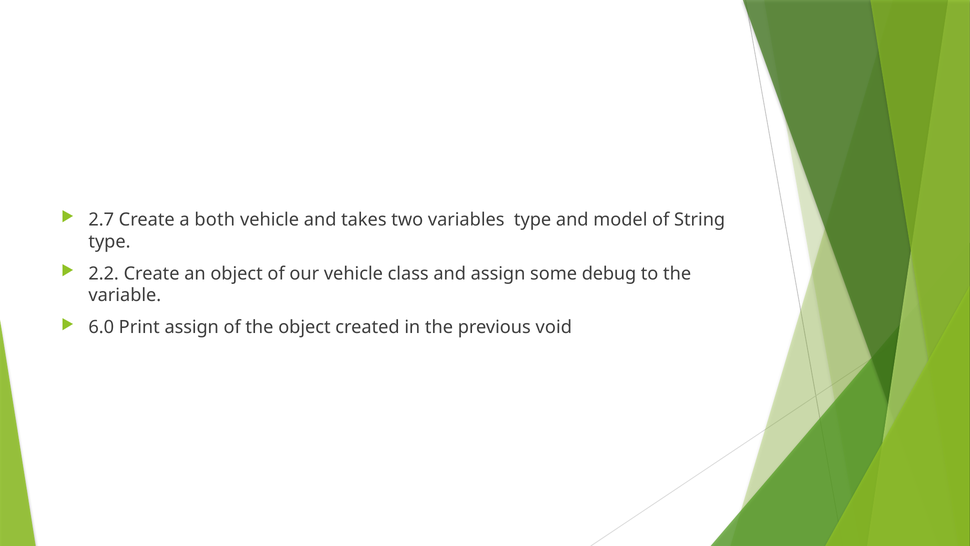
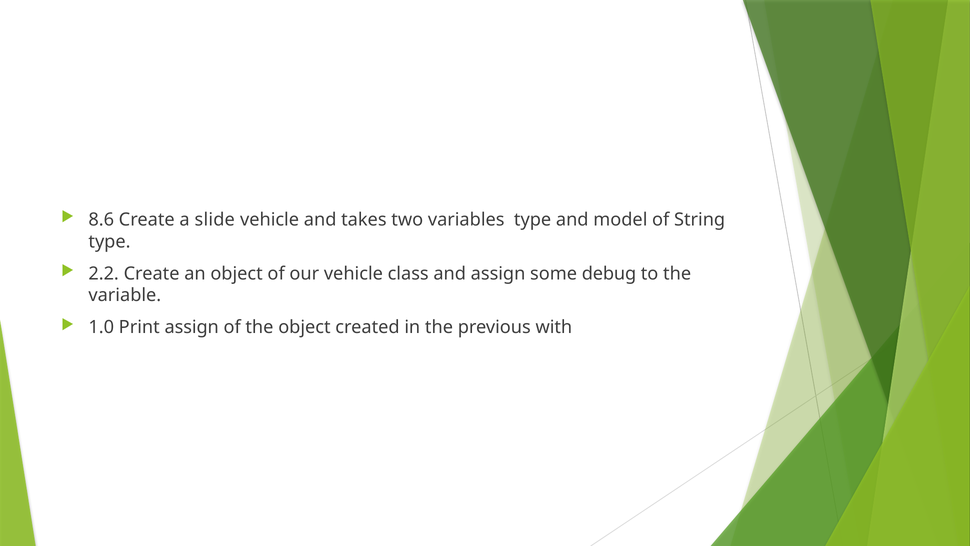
2.7: 2.7 -> 8.6 (101, 220)
both: both -> slide (215, 220)
6.0: 6.0 -> 1.0 (101, 327)
void: void -> with (554, 327)
